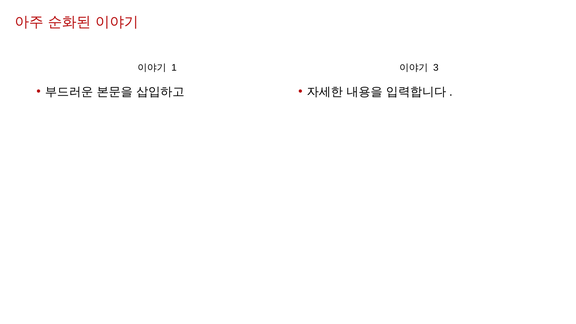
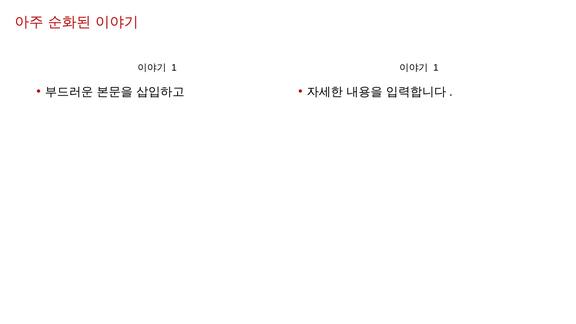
3: 3 -> 1 (436, 68)
